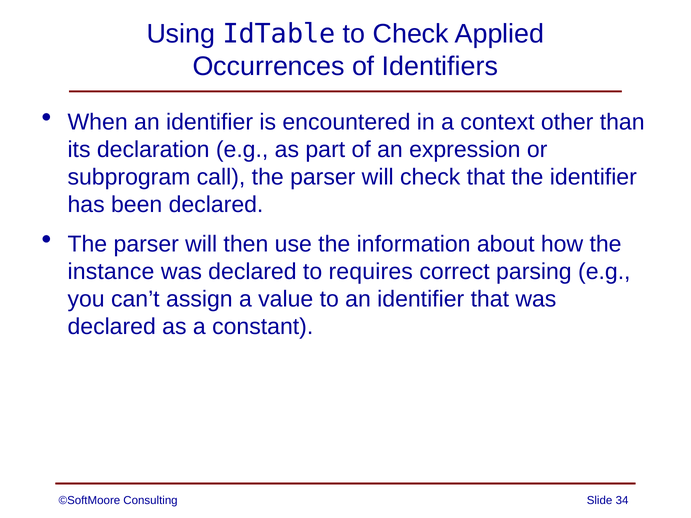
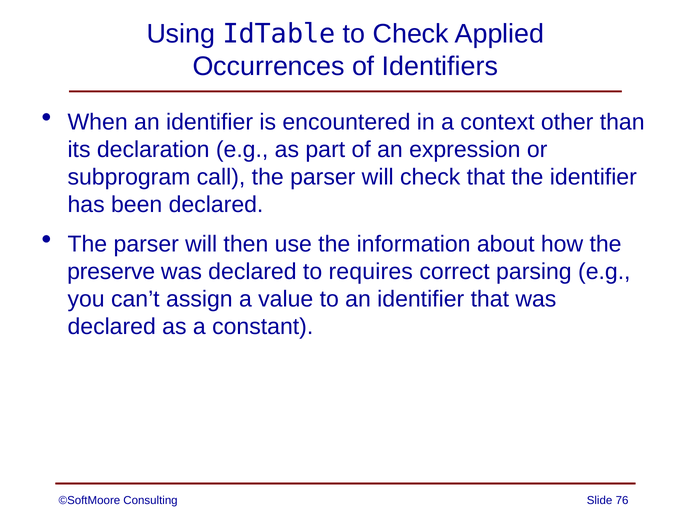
instance: instance -> preserve (111, 272)
34: 34 -> 76 (622, 501)
